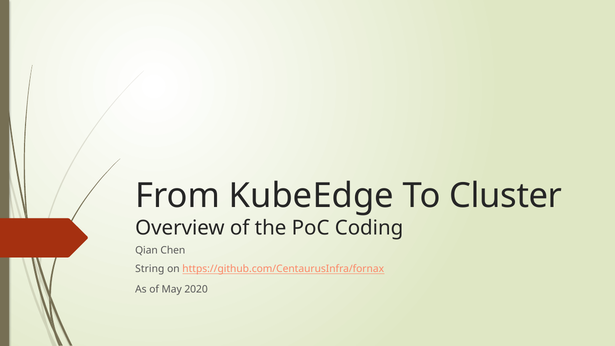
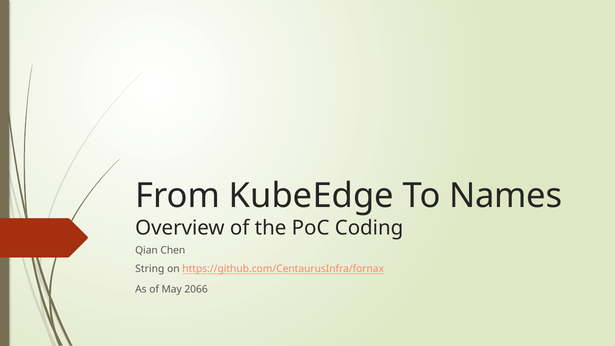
Cluster: Cluster -> Names (506, 196)
2020: 2020 -> 2066 (196, 289)
